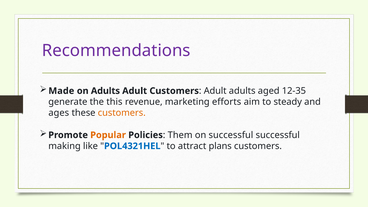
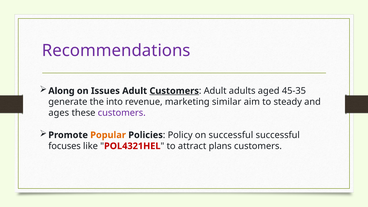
Made: Made -> Along (61, 91)
on Adults: Adults -> Issues (105, 91)
Customers underline: none -> present (174, 91)
12-35: 12-35 -> 45-35 (294, 91)
this: this -> into (115, 102)
efforts: efforts -> similar (227, 102)
customers colour: orange -> purple (122, 113)
Them: Them -> Policy (180, 135)
making: making -> focuses (65, 146)
POL4321HEL colour: blue -> red (132, 146)
